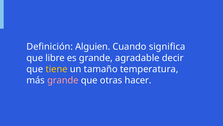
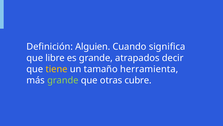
agradable: agradable -> atrapados (137, 58)
temperatura: temperatura -> herramienta (149, 69)
grande colour: pink -> light green (63, 80)
hacer: hacer -> cubre (138, 80)
